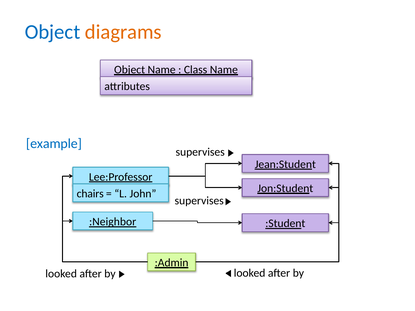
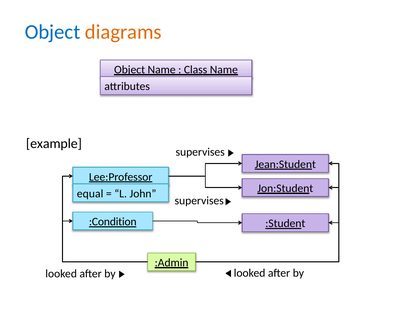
example colour: blue -> black (54, 144)
chairs: chairs -> equal (90, 194)
:Neighbor: :Neighbor -> :Condition (113, 222)
